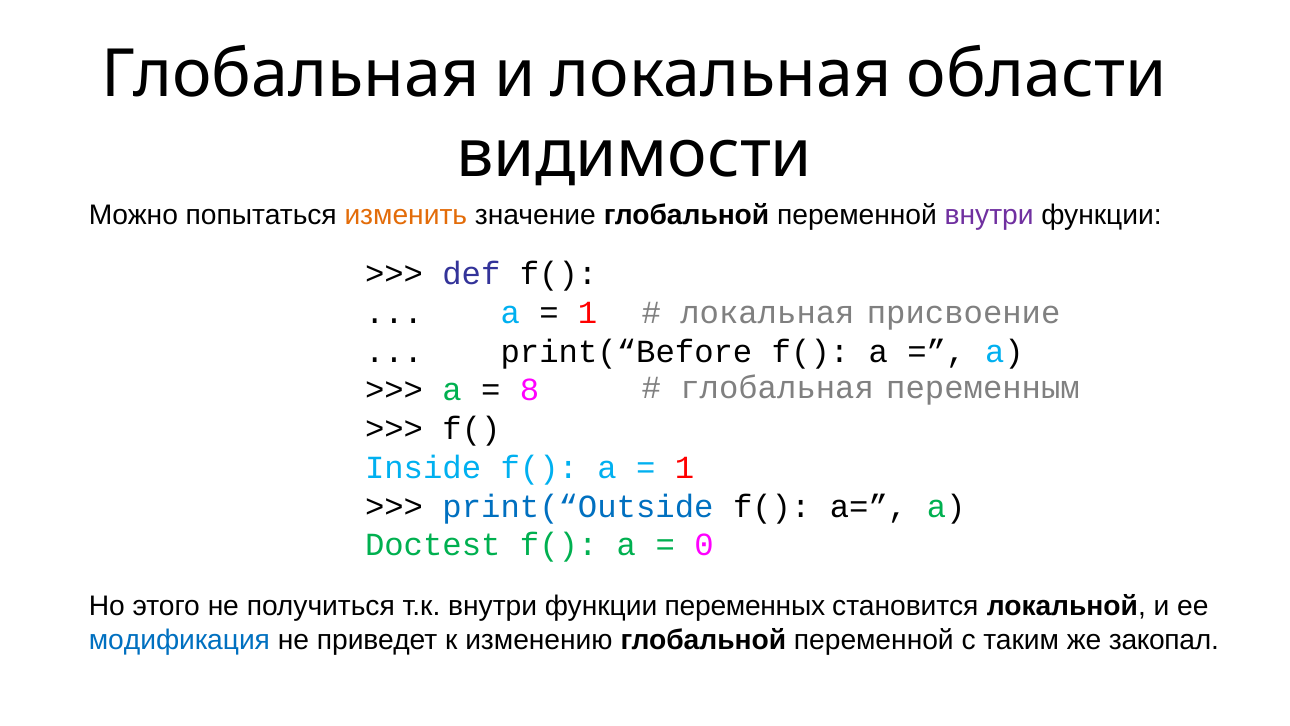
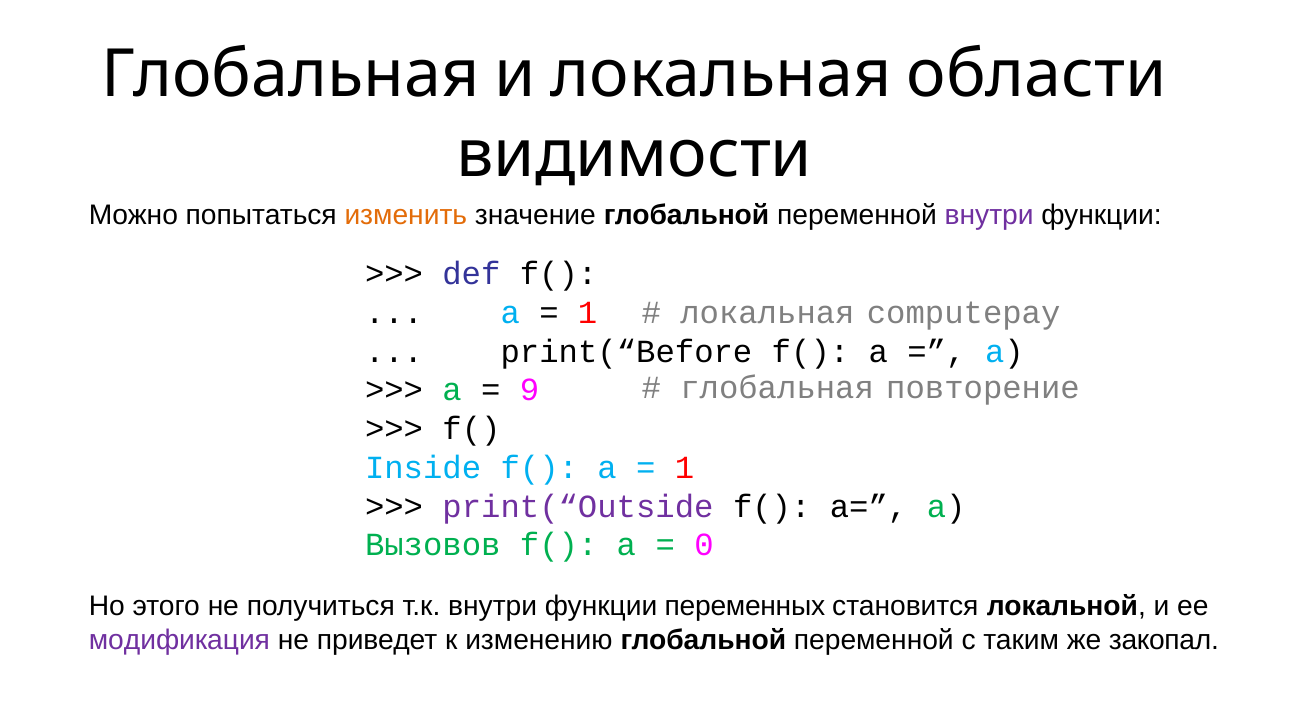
присвоение: присвоение -> computepay (964, 312)
переменным: переменным -> повторение (983, 388)
8: 8 -> 9 (529, 390)
print(“Outside colour: blue -> purple (578, 506)
Doctest: Doctest -> Вызовов (433, 545)
модификация colour: blue -> purple (179, 640)
